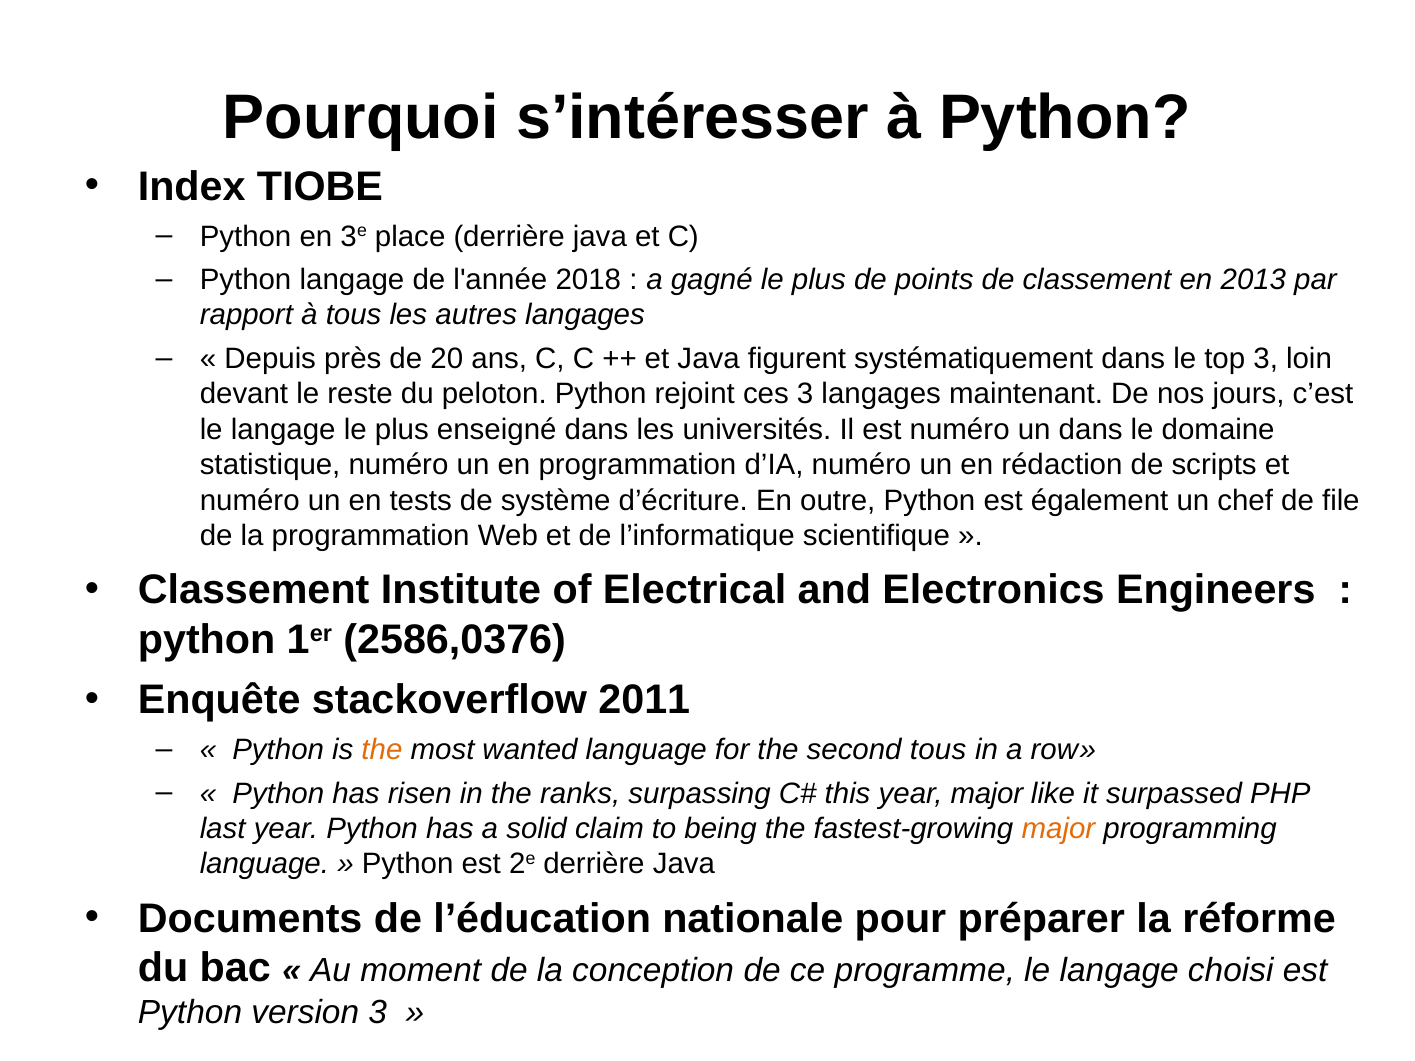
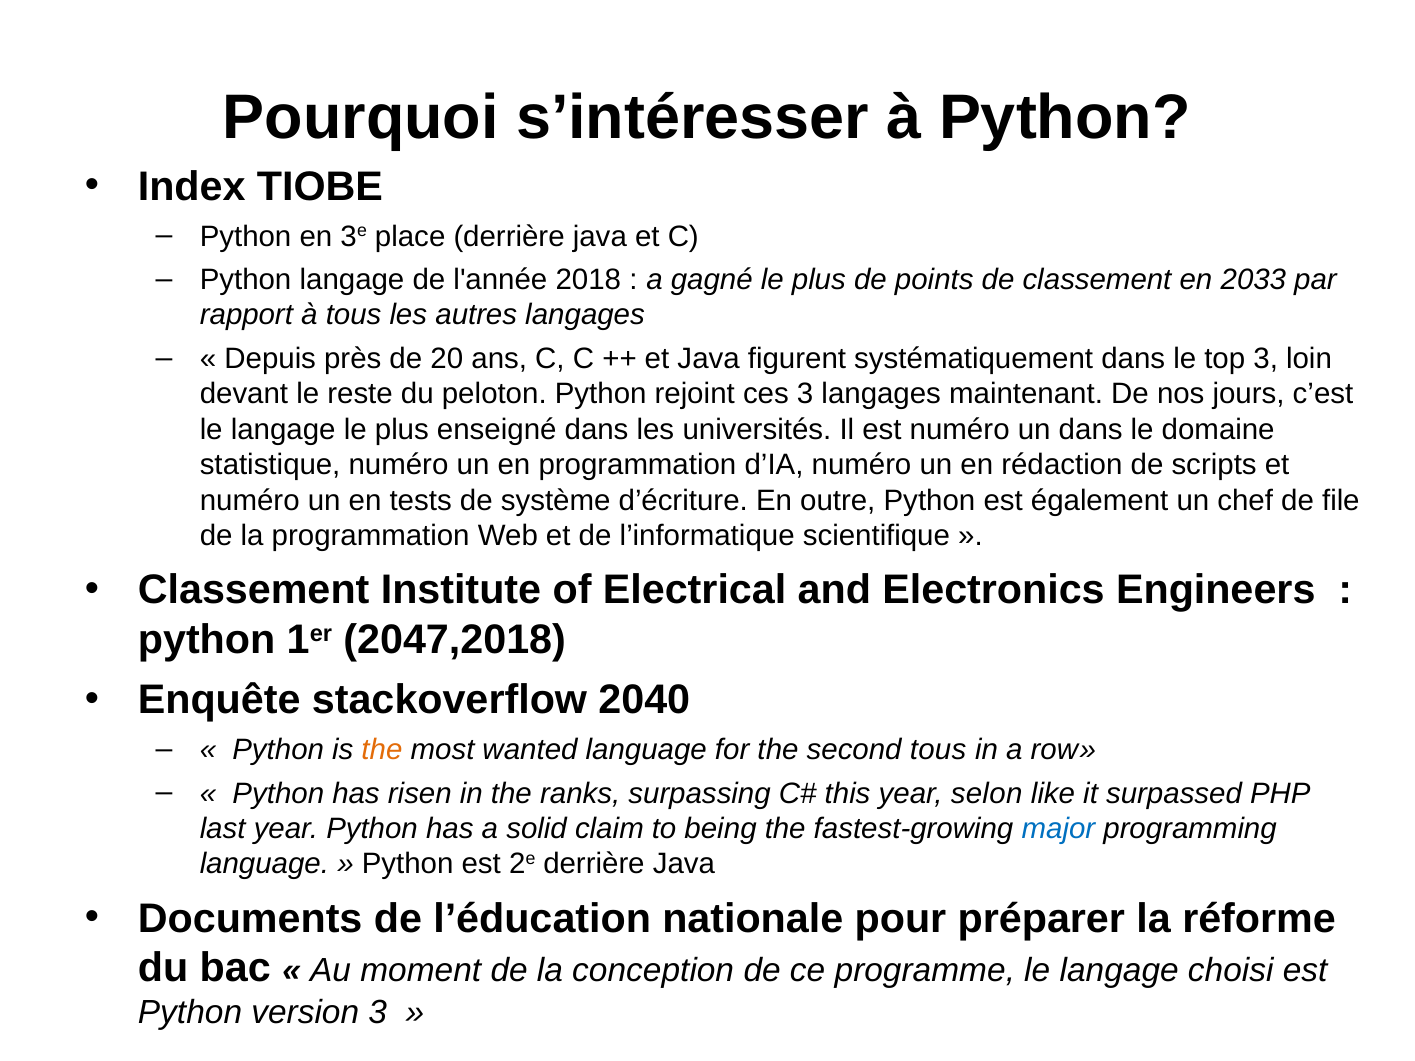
2013: 2013 -> 2033 (1253, 280)
2586,0376: 2586,0376 -> 2047,2018 (455, 640)
2011: 2011 -> 2040 (644, 700)
year major: major -> selon (987, 794)
major colour: orange -> blue (1058, 829)
